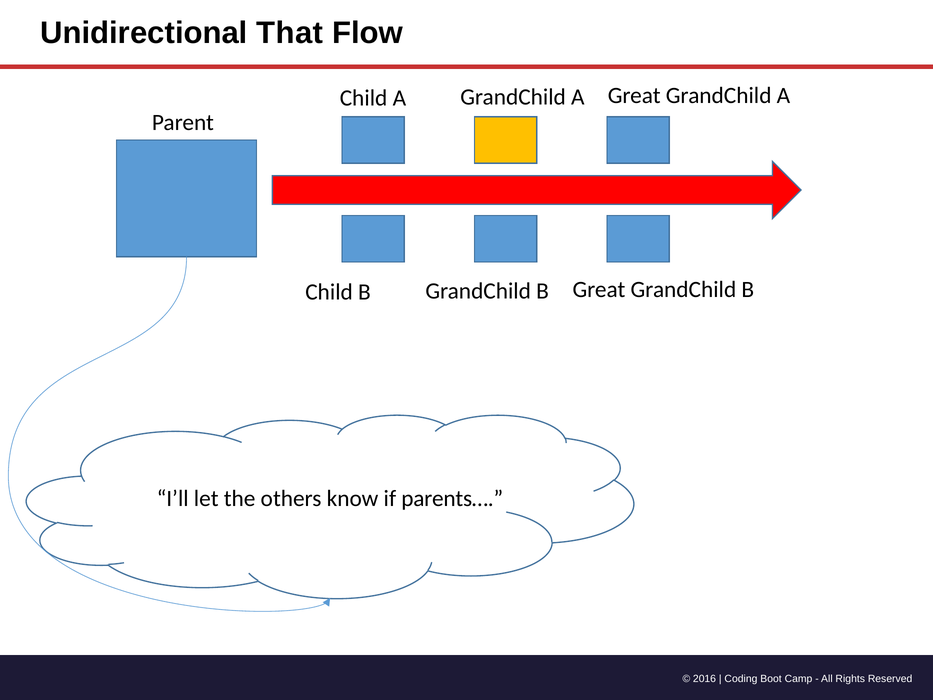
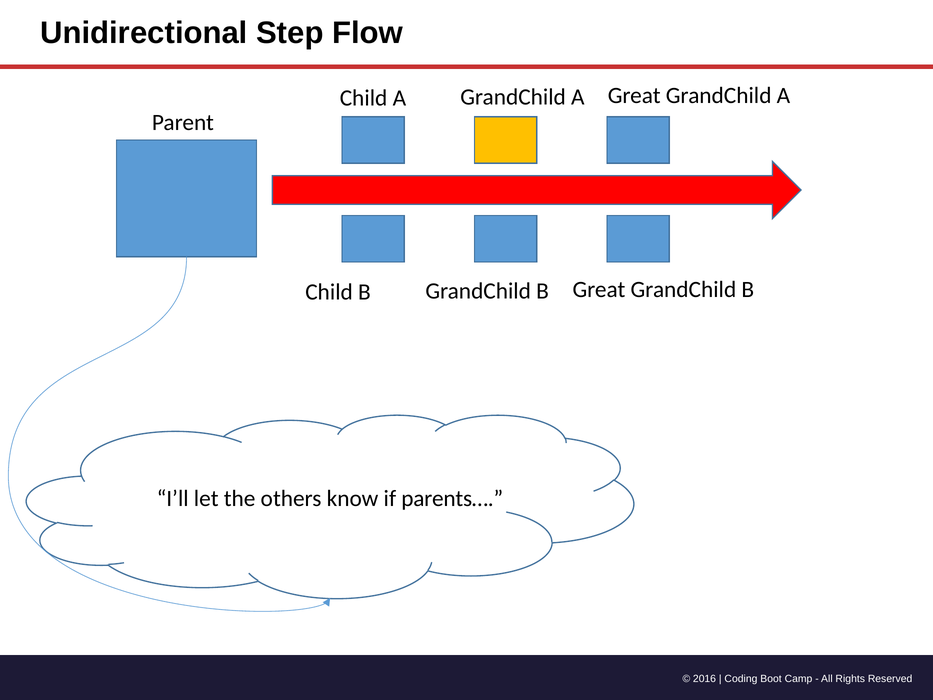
That: That -> Step (290, 33)
